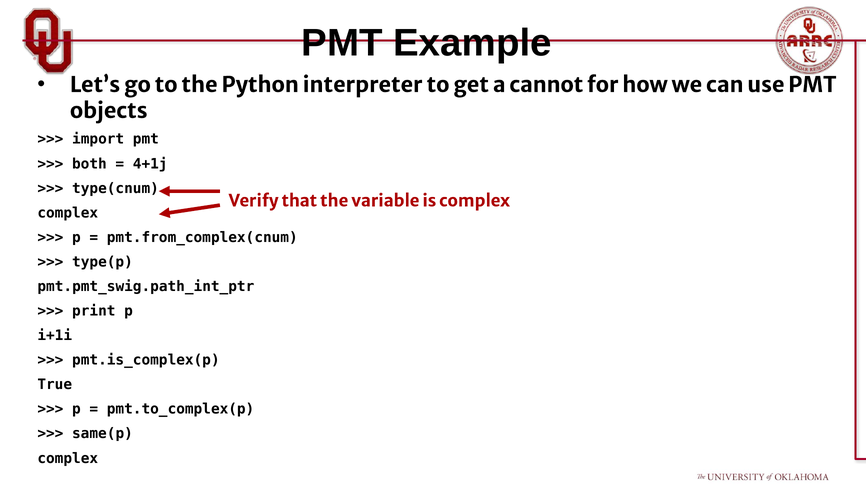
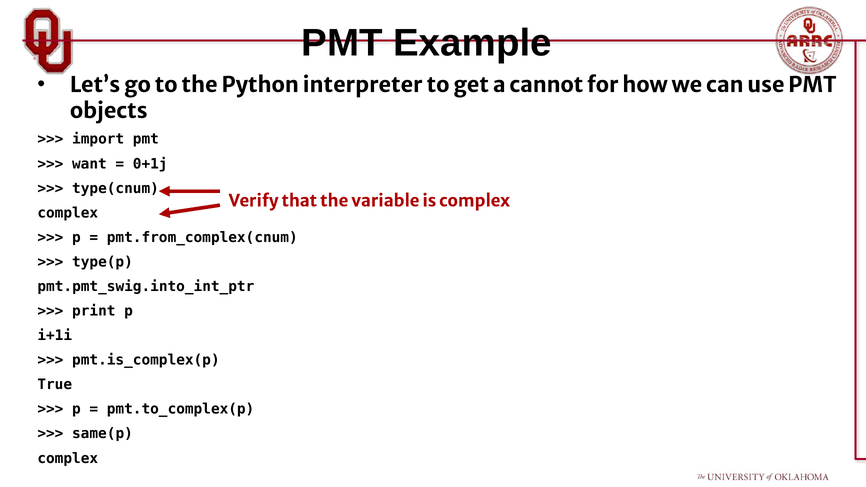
both: both -> want (89, 164)
4+1j: 4+1j -> 0+1j (150, 164)
pmt.pmt_swig.path_int_ptr: pmt.pmt_swig.path_int_ptr -> pmt.pmt_swig.into_int_ptr (146, 287)
